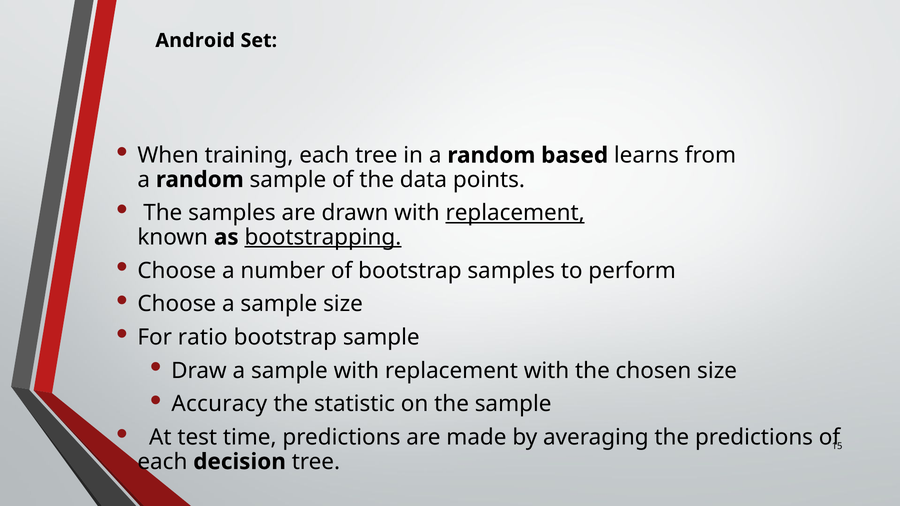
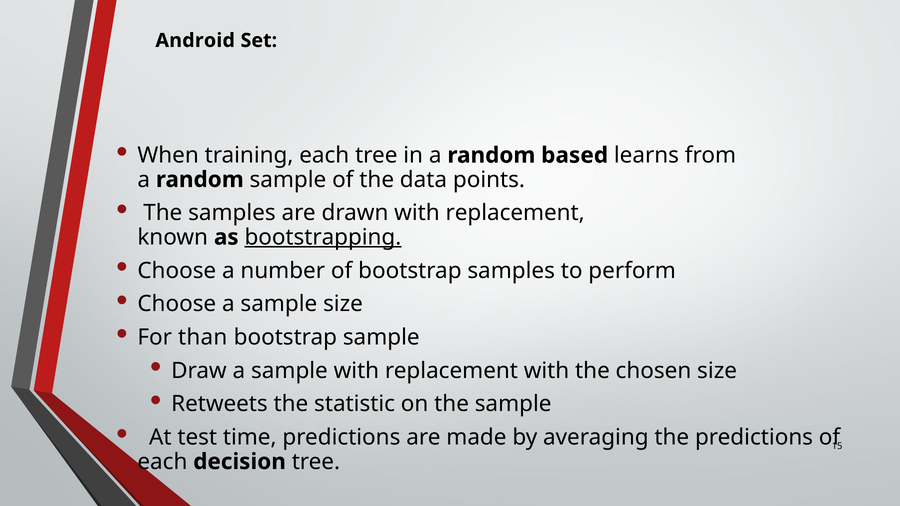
replacement underline: present -> none (515, 213)
ratio: ratio -> than (203, 337)
Accuracy: Accuracy -> Retweets (219, 404)
